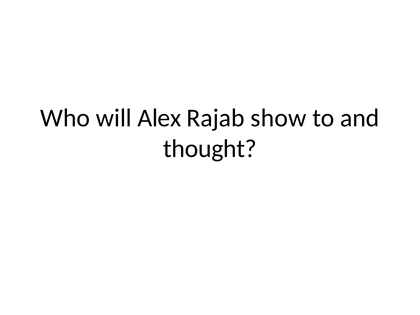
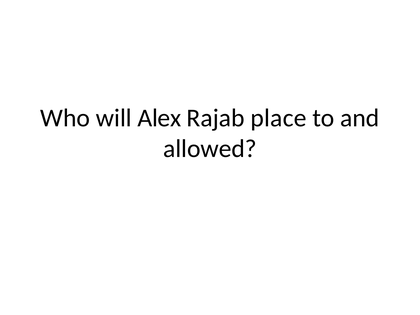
show: show -> place (278, 118)
thought: thought -> allowed (210, 149)
